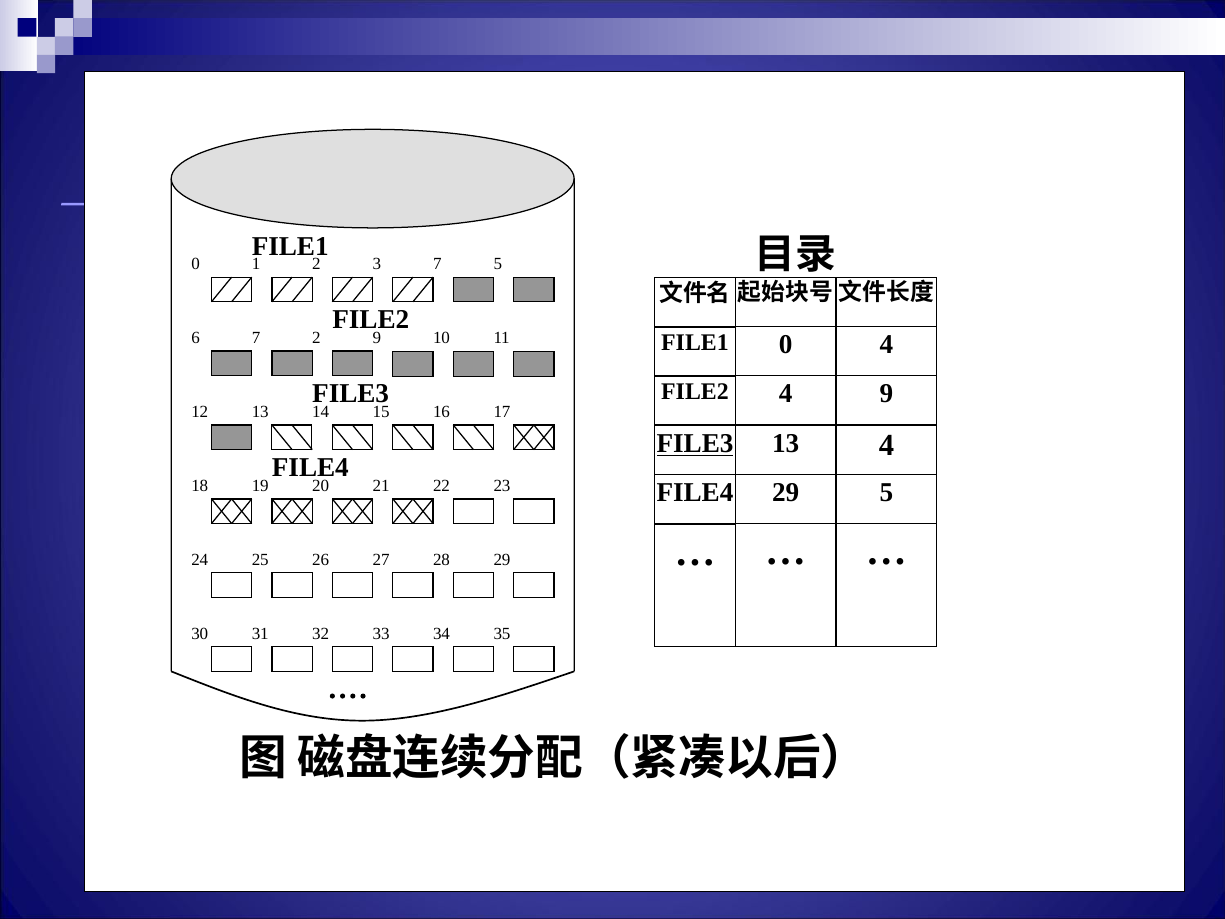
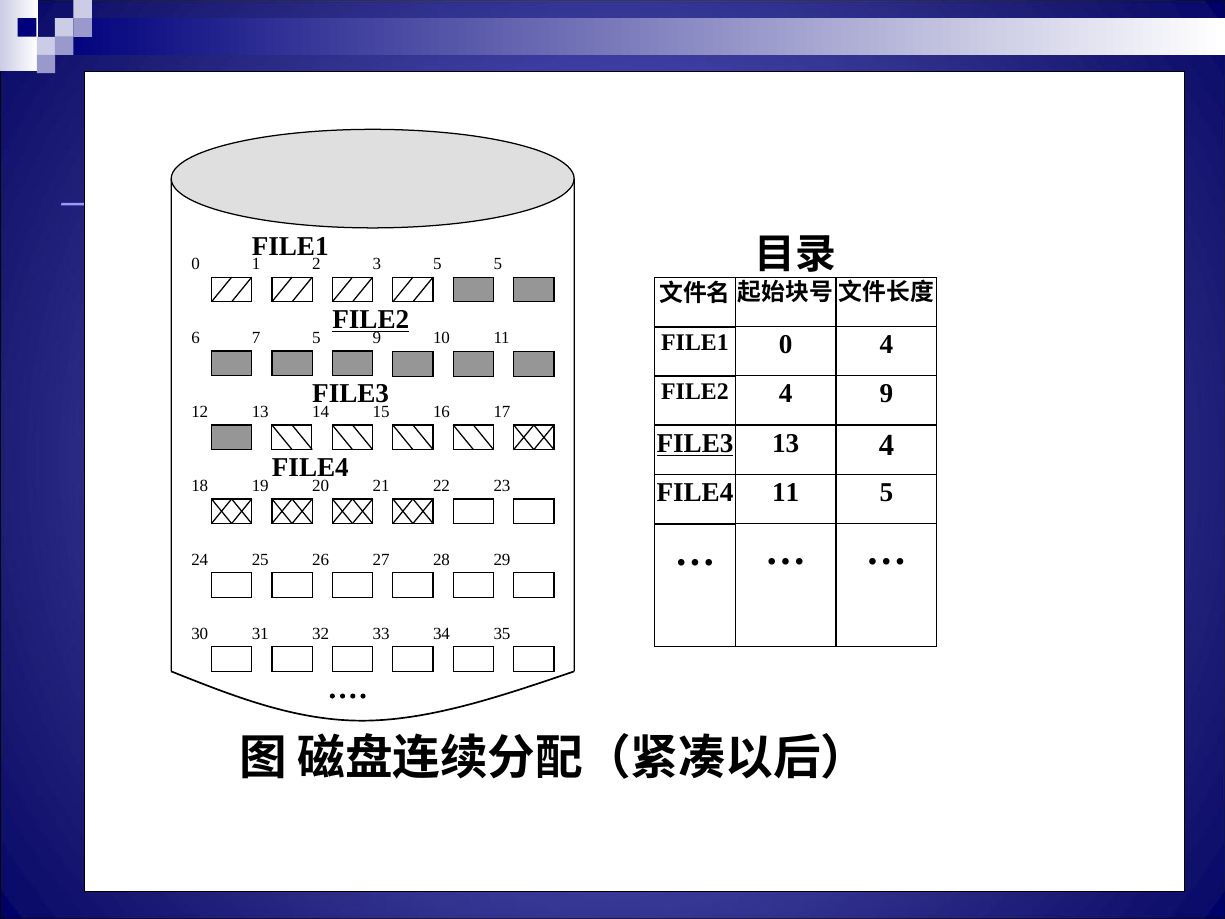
3 7: 7 -> 5 (437, 264)
FILE2 underline: none -> present (371, 320)
7 2: 2 -> 5 (316, 338)
FILE4 29: 29 -> 11 (786, 492)
